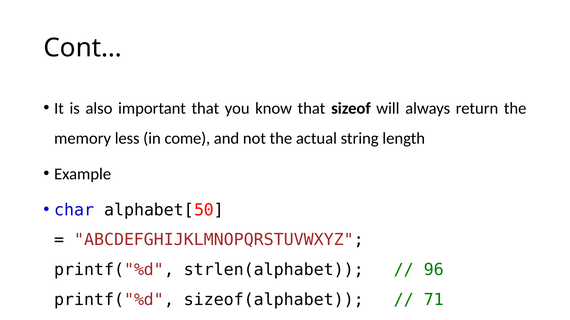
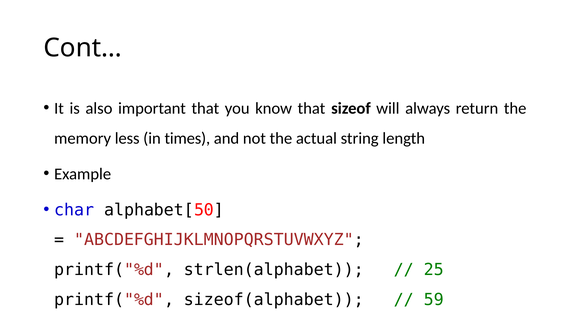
come: come -> times (187, 139)
96: 96 -> 25 (434, 270)
71: 71 -> 59 (434, 300)
